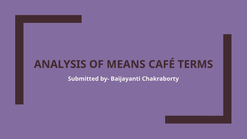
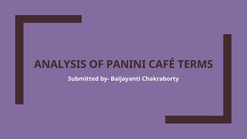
MEANS: MEANS -> PANINI (126, 64)
